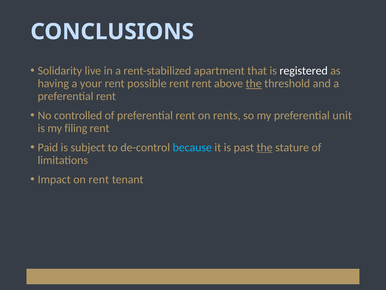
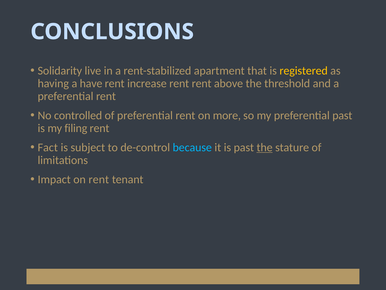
registered colour: white -> yellow (304, 71)
your: your -> have (91, 83)
possible: possible -> increase (147, 83)
the underline: present -> none (254, 83)
rents: rents -> more (227, 115)
preferential unit: unit -> past (342, 115)
Paid: Paid -> Fact (48, 147)
